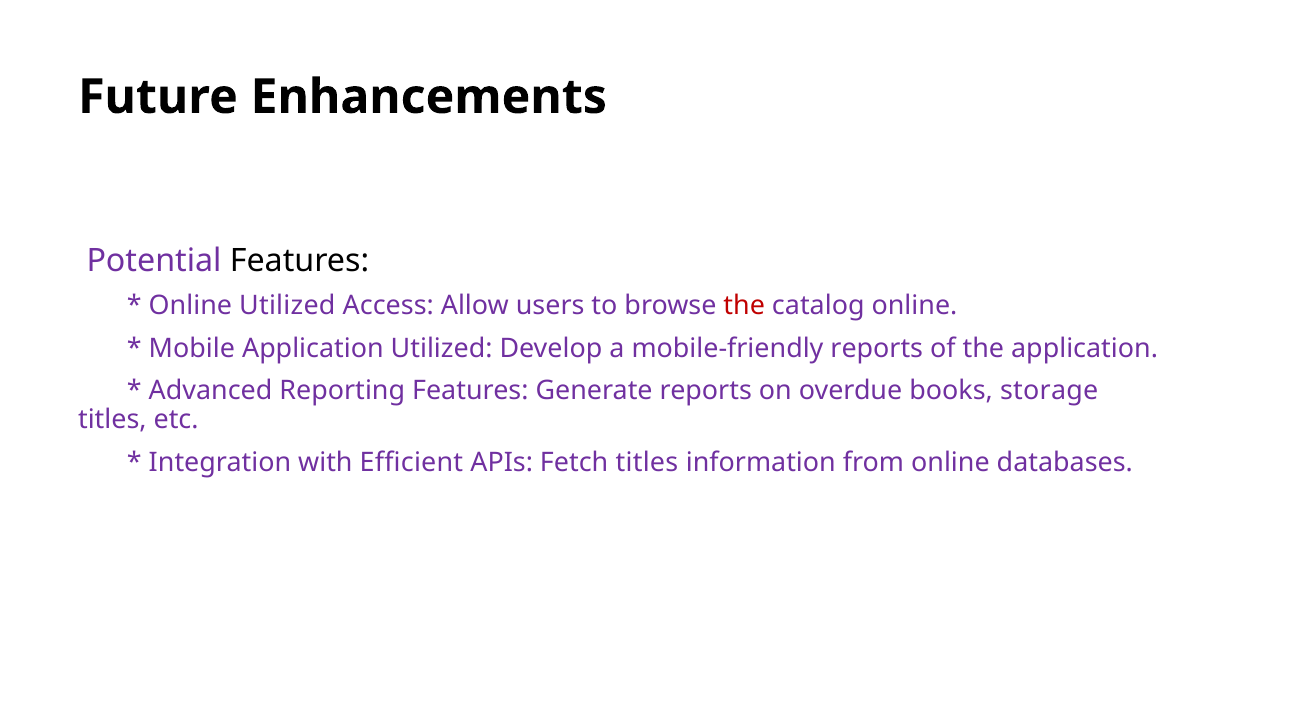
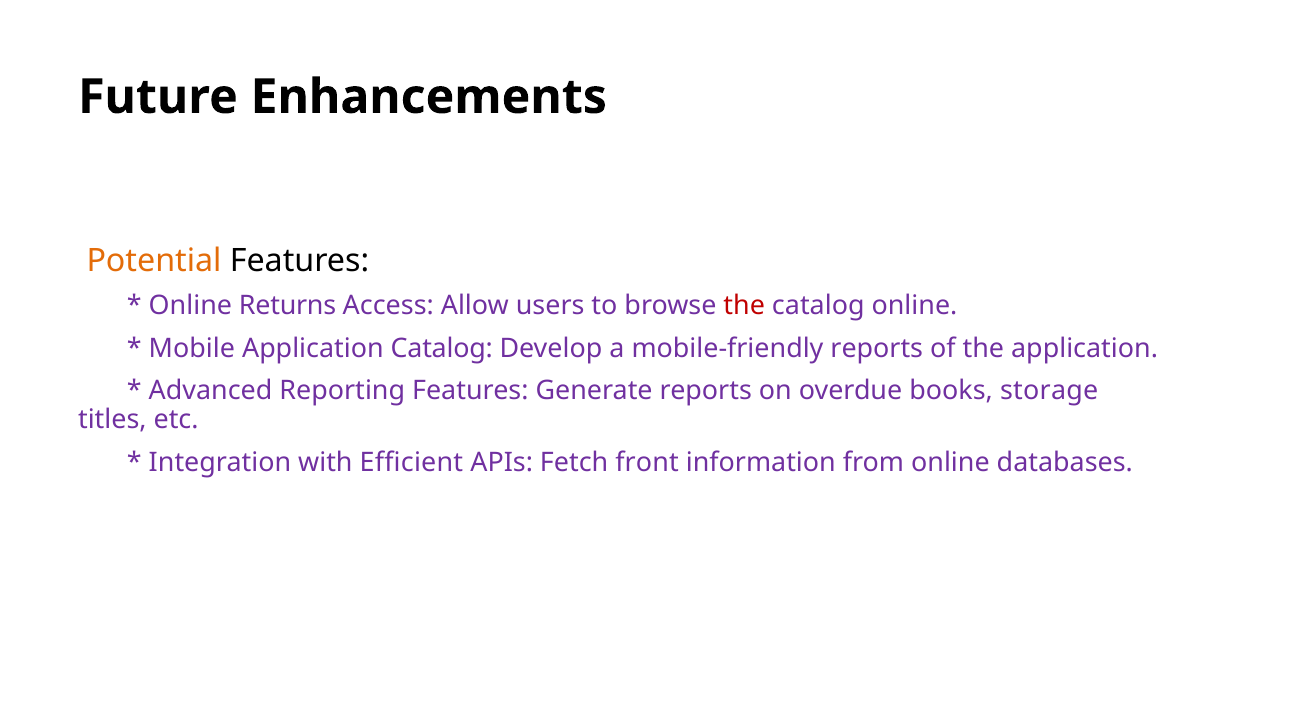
Potential colour: purple -> orange (154, 261)
Online Utilized: Utilized -> Returns (288, 306)
Application Utilized: Utilized -> Catalog (442, 349)
Fetch titles: titles -> front (647, 462)
